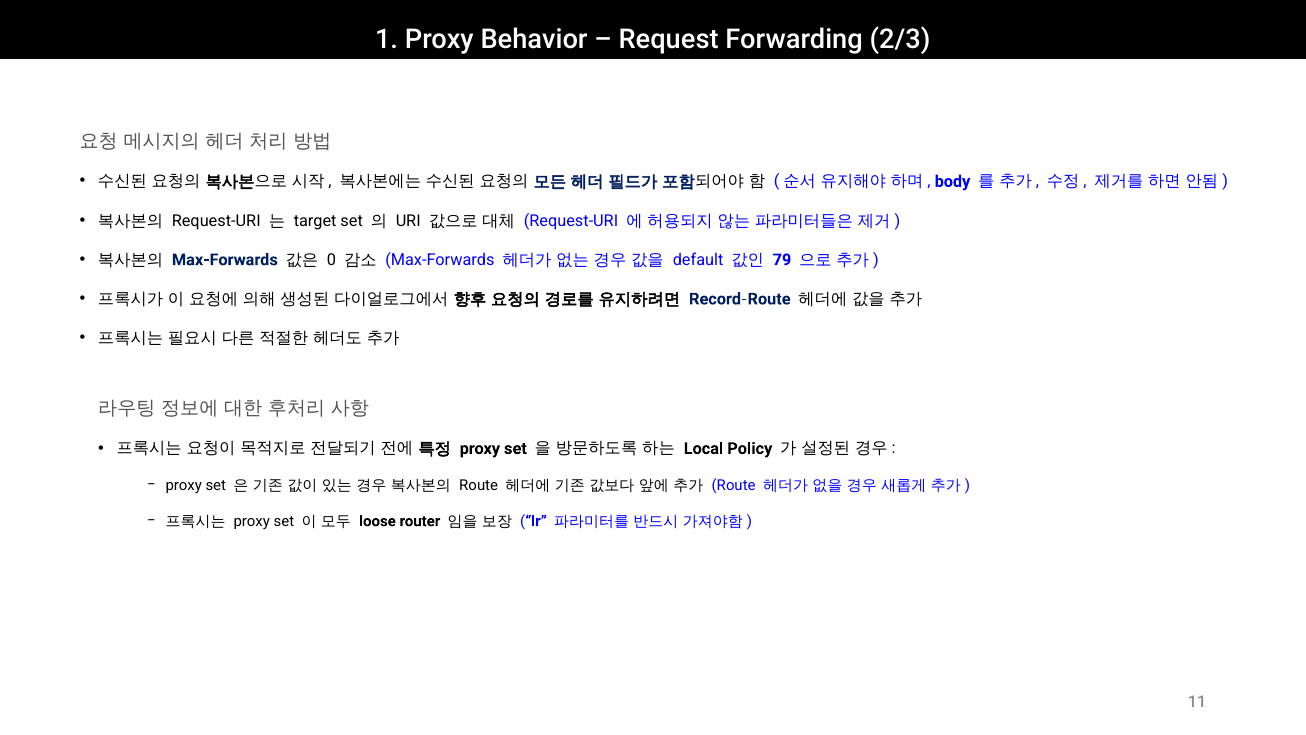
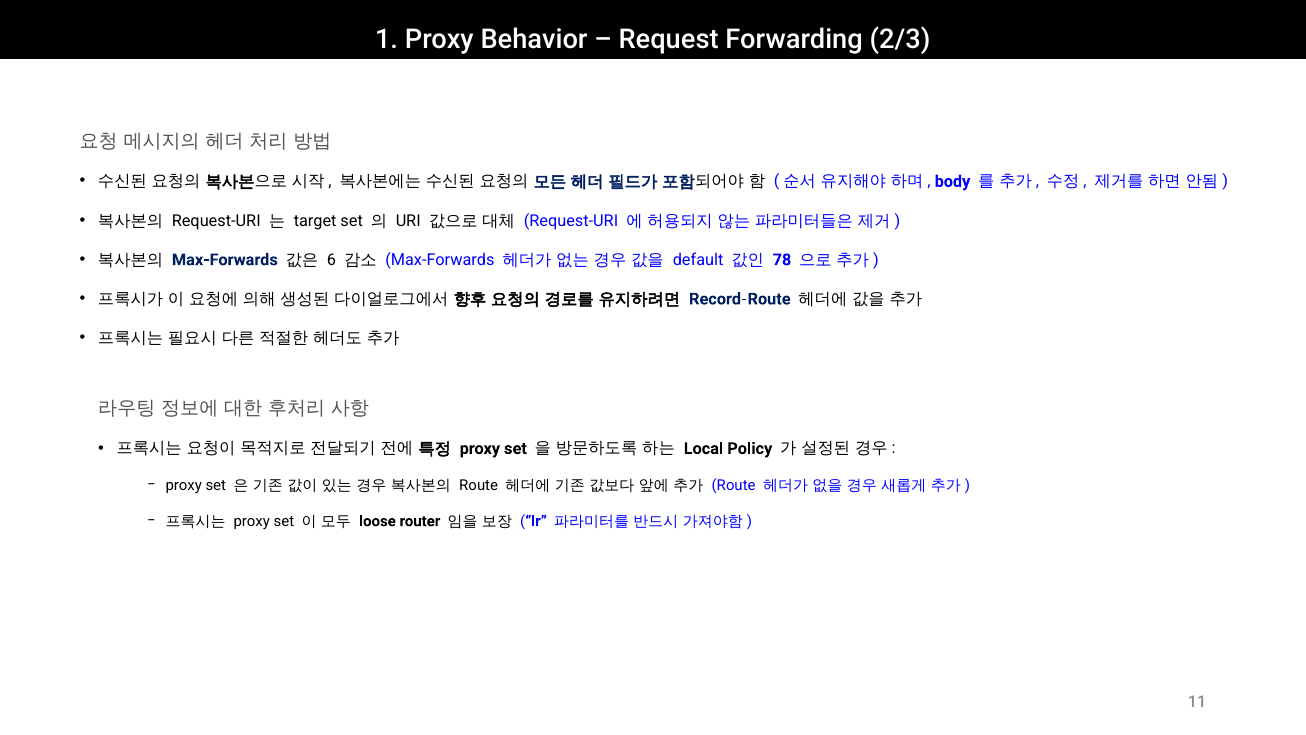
0: 0 -> 6 (332, 260)
79: 79 -> 78 (782, 260)
